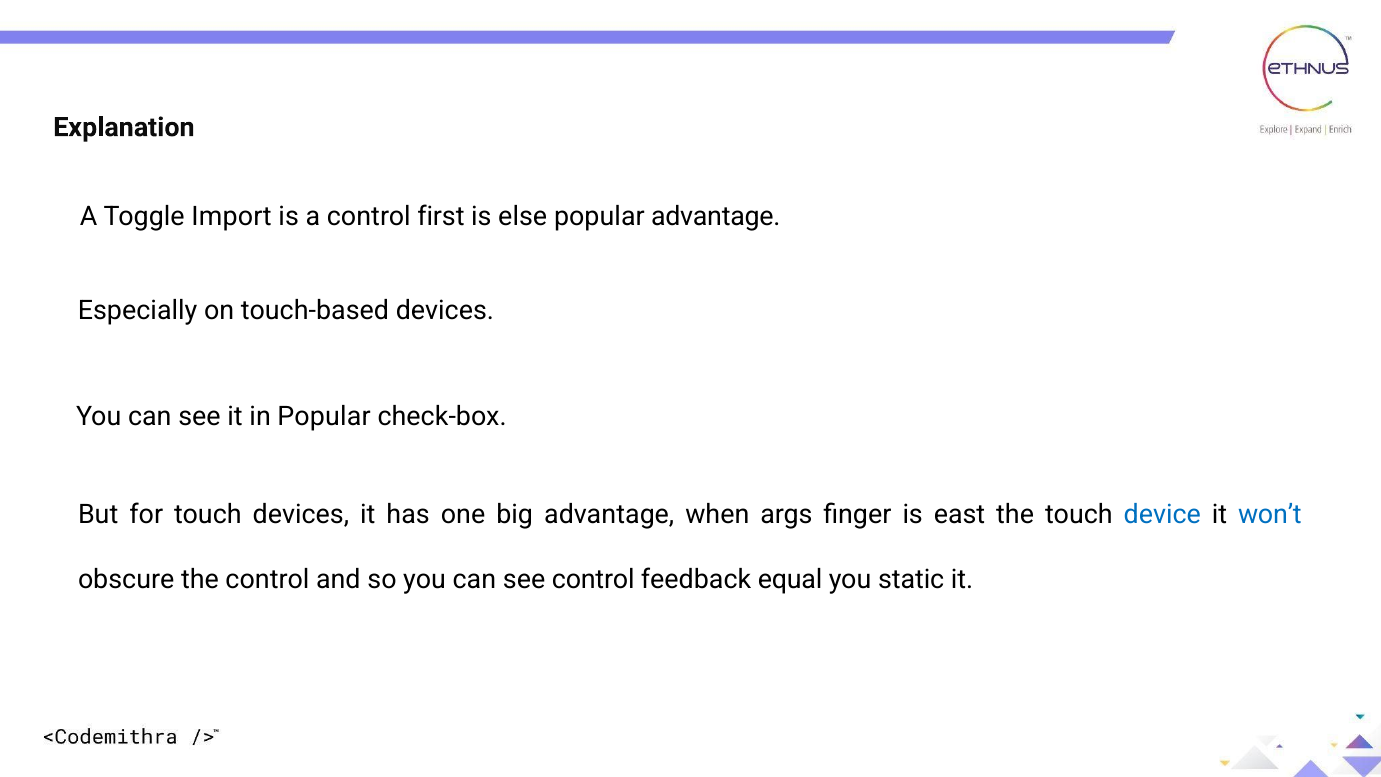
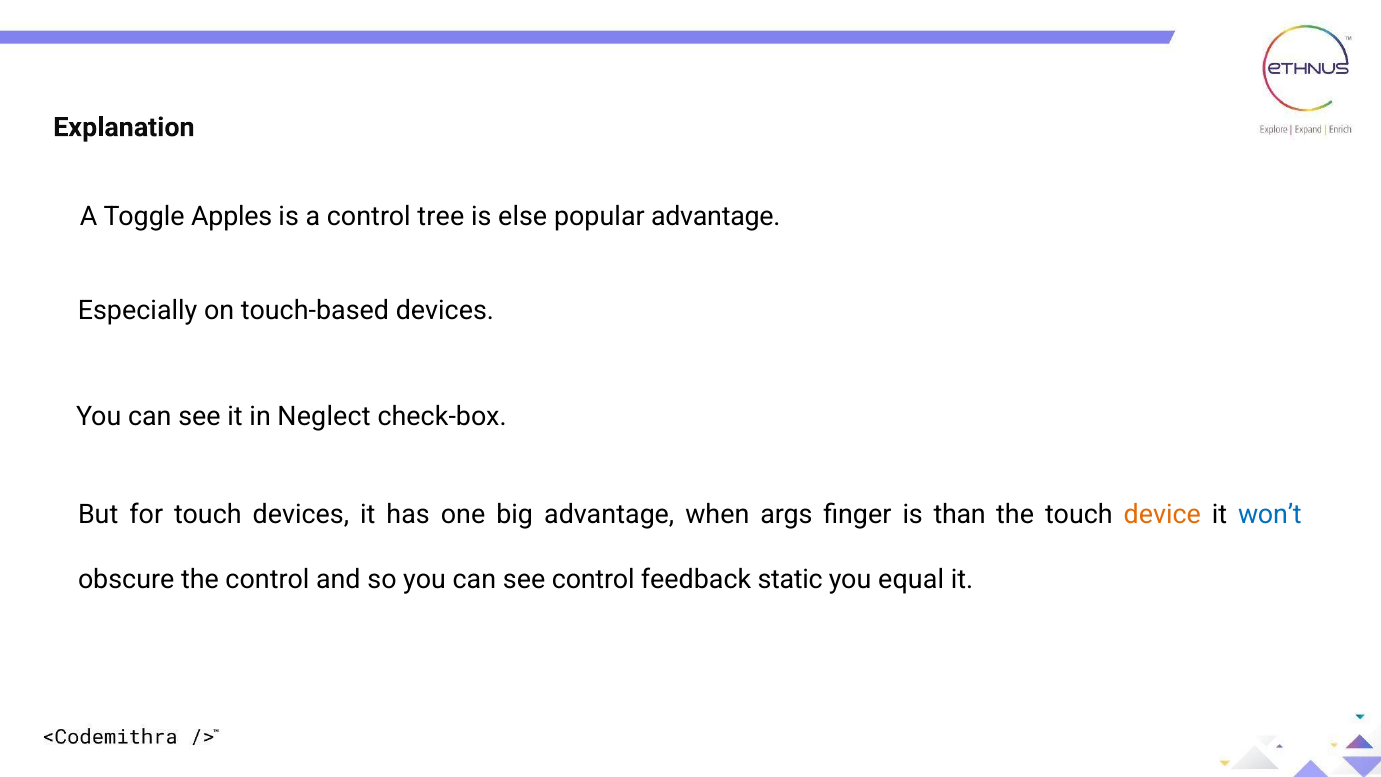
Import: Import -> Apples (232, 217)
first: first -> tree (441, 217)
in Popular: Popular -> Neglect (324, 417)
east: east -> than (960, 515)
device colour: blue -> orange (1162, 515)
equal: equal -> static (790, 579)
static: static -> equal (911, 579)
